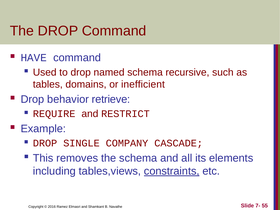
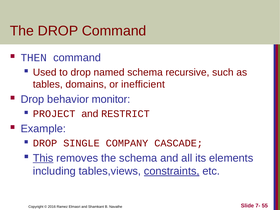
HAVE: HAVE -> THEN (34, 58)
retrieve: retrieve -> monitor (111, 99)
REQUIRE: REQUIRE -> PROJECT (54, 114)
This underline: none -> present (43, 158)
